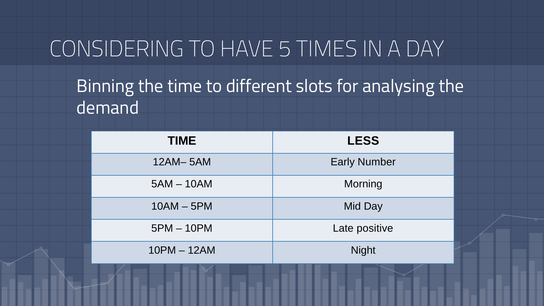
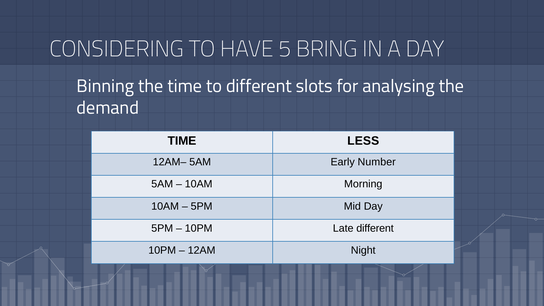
TIMES: TIMES -> BRING (327, 49)
Late positive: positive -> different (375, 228)
